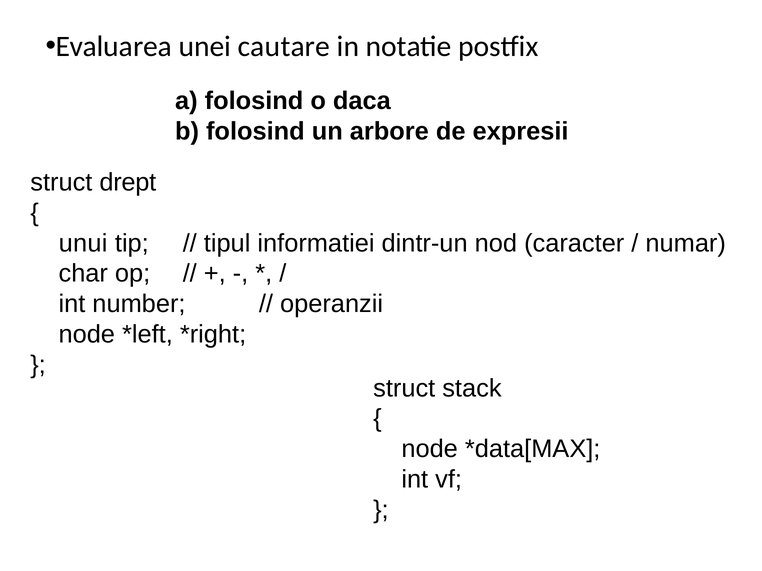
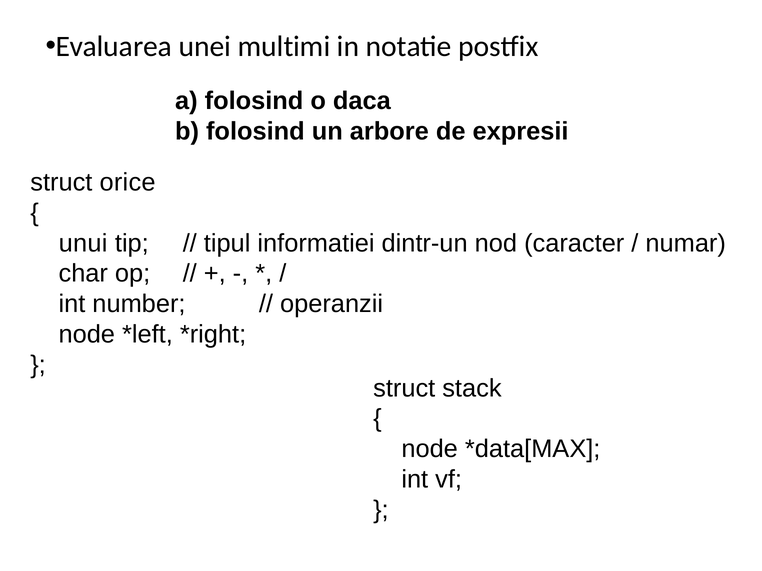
cautare: cautare -> multimi (284, 46)
drept: drept -> orice (128, 182)
